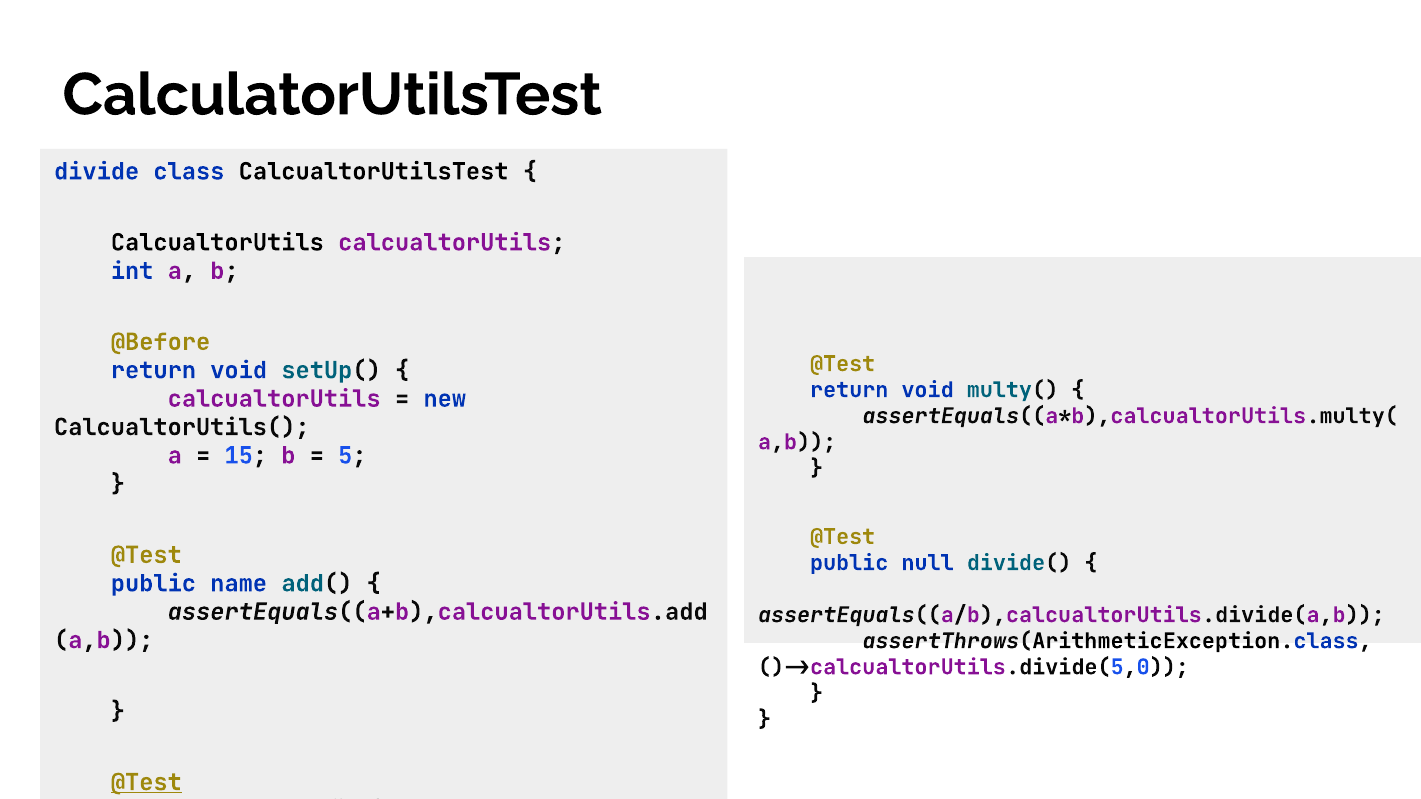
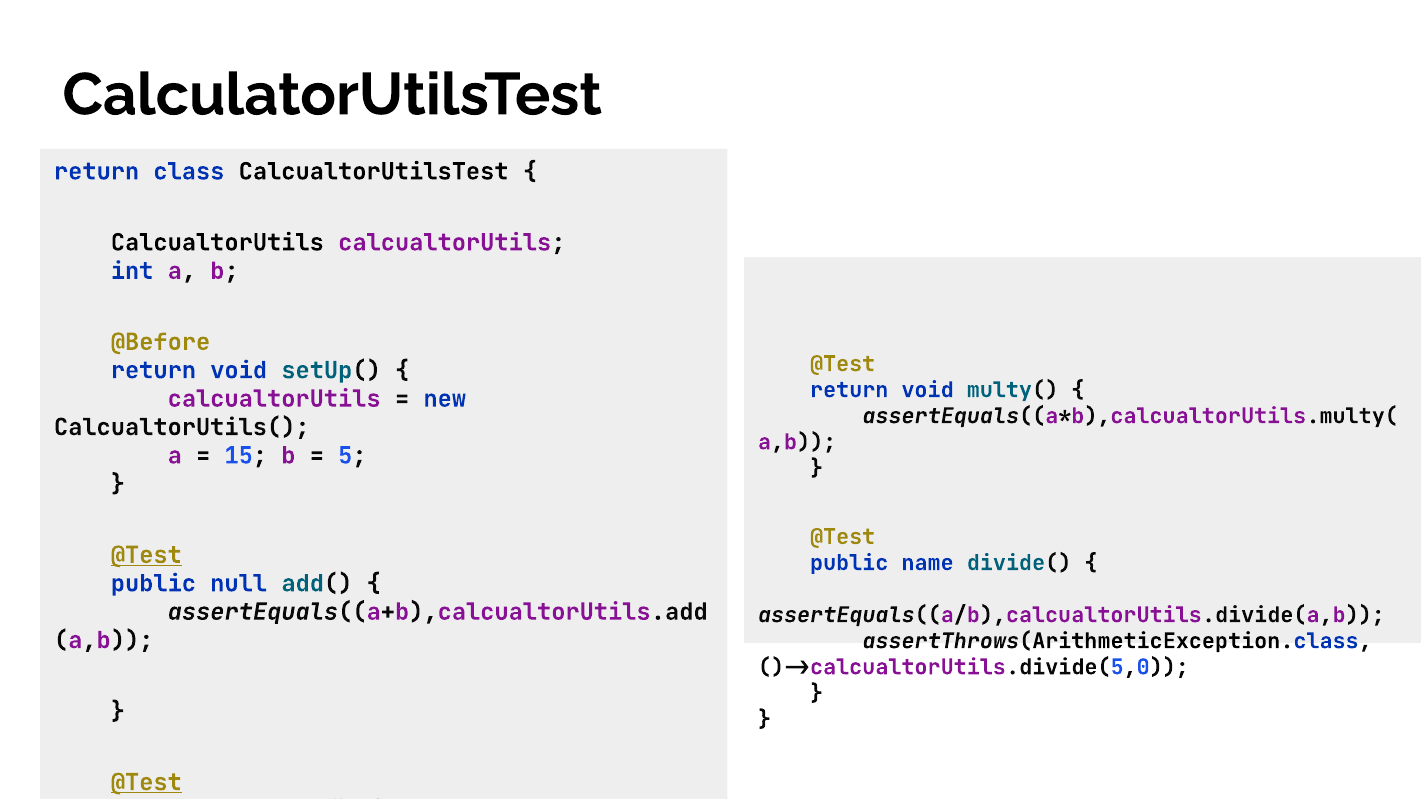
divide: divide -> return (97, 172)
@Test underline: none -> present (146, 555)
null: null -> name (928, 563)
name: name -> null (239, 584)
